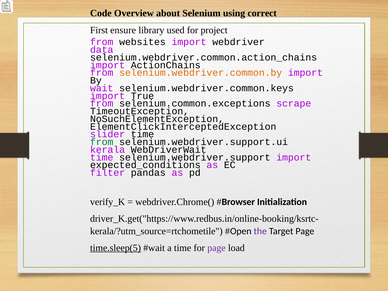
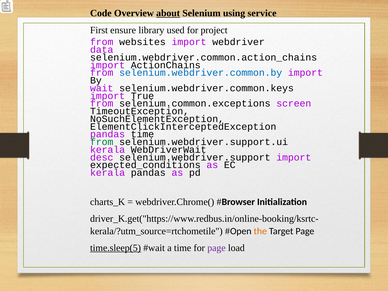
about underline: none -> present (168, 13)
correct: correct -> service (262, 13)
selenium.webdriver.common.by colour: orange -> blue (201, 73)
scrape: scrape -> screen (294, 104)
slider: slider -> pandas (108, 134)
time: time -> desc (102, 157)
filter: filter -> kerala (108, 173)
verify_K: verify_K -> charts_K (108, 202)
the colour: purple -> orange (260, 231)
